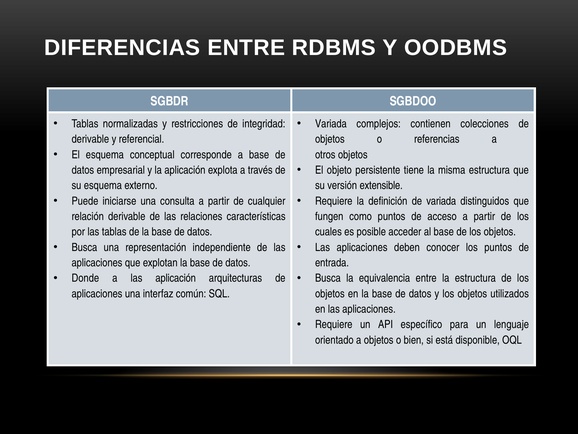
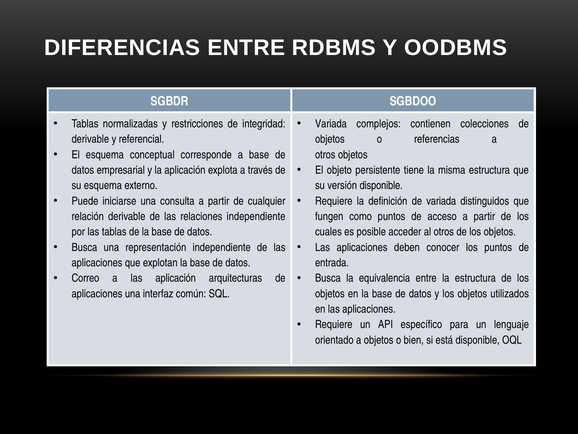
versión extensible: extensible -> disponible (381, 185)
relaciones características: características -> independiente (256, 216)
al base: base -> otros (444, 232)
Donde: Donde -> Correo (85, 278)
